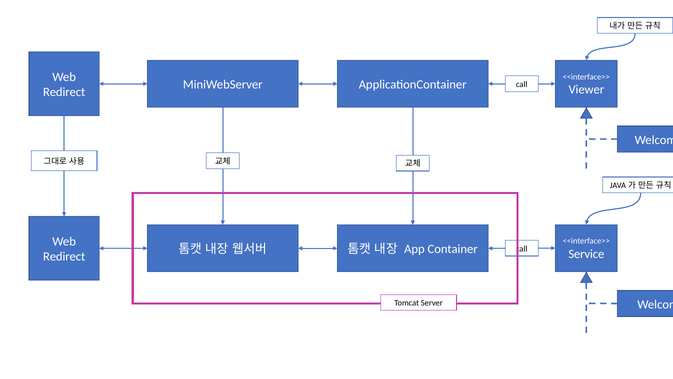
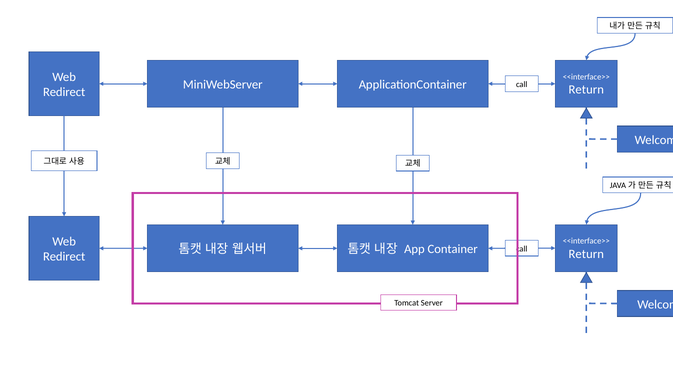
Viewer: Viewer -> Return (586, 90)
Service: Service -> Return (586, 254)
